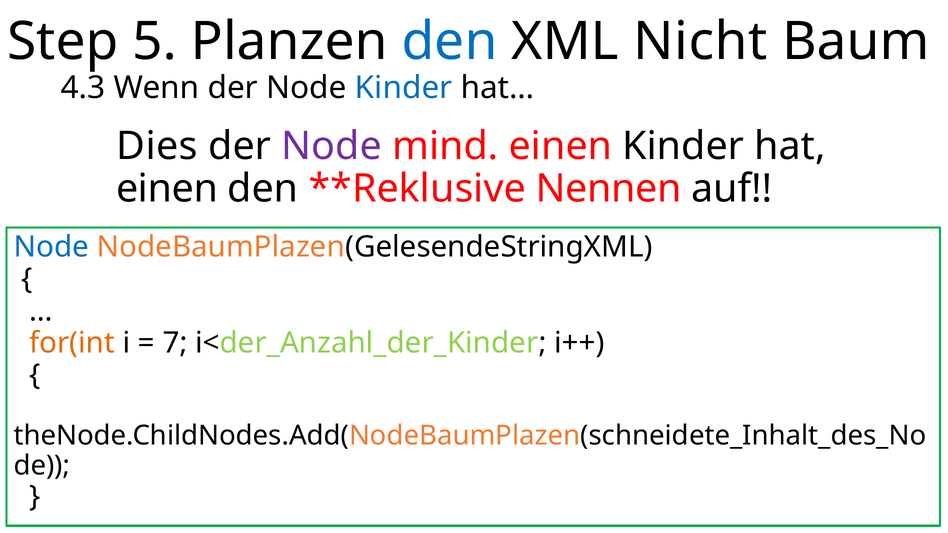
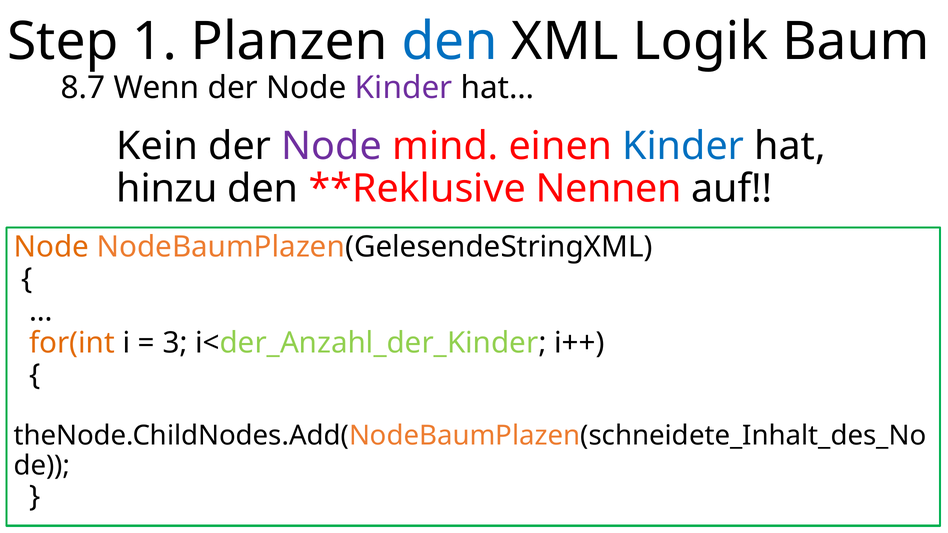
5: 5 -> 1 (155, 42)
Nicht: Nicht -> Logik (700, 42)
4.3: 4.3 -> 8.7 (83, 88)
Kinder colour: blue -> purple (404, 88)
Dies: Dies -> Kein (157, 146)
Kinder colour: black -> blue (683, 146)
einen: einen -> hinzu (167, 189)
Node colour: blue -> orange (51, 247)
7: 7 -> 3 (175, 343)
